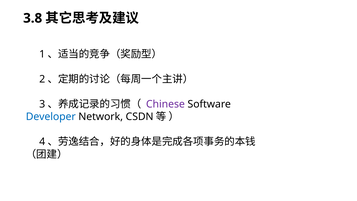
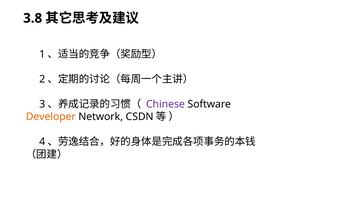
Developer colour: blue -> orange (51, 117)
